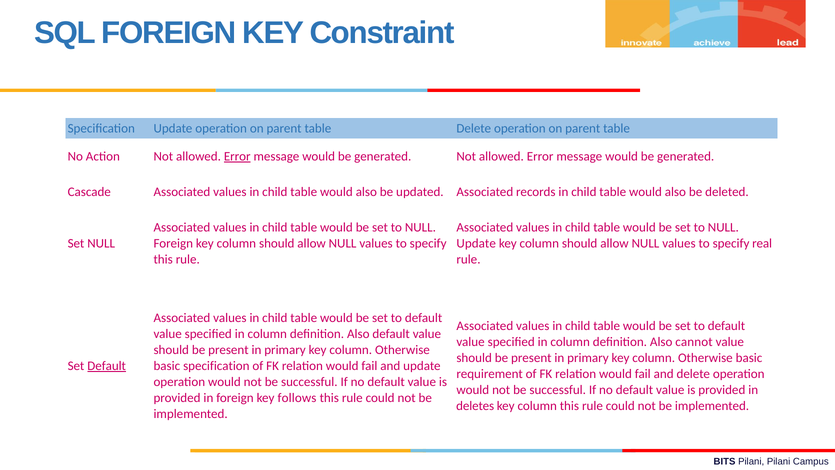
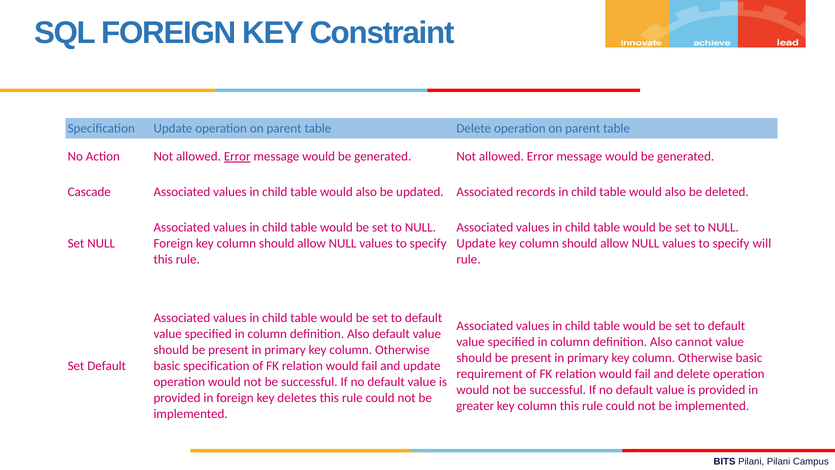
real: real -> will (762, 243)
Default underline: present -> none (107, 366)
follows: follows -> deletes (297, 397)
deletes: deletes -> greater (475, 405)
